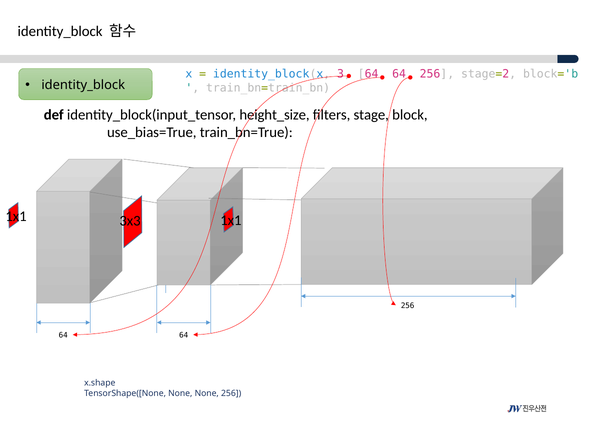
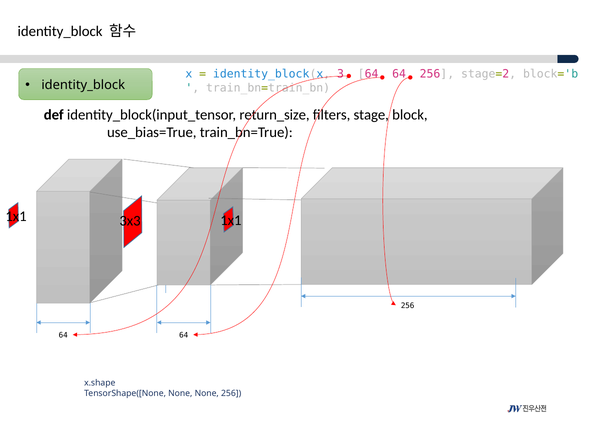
height_size: height_size -> return_size (275, 115)
